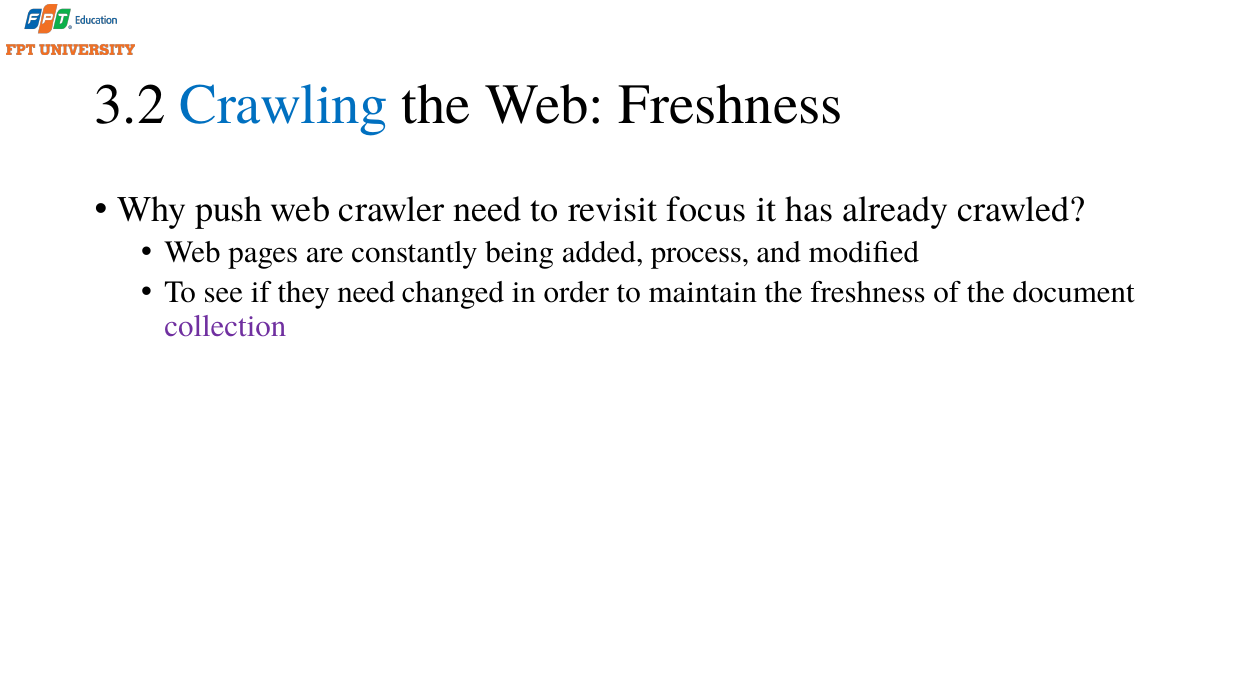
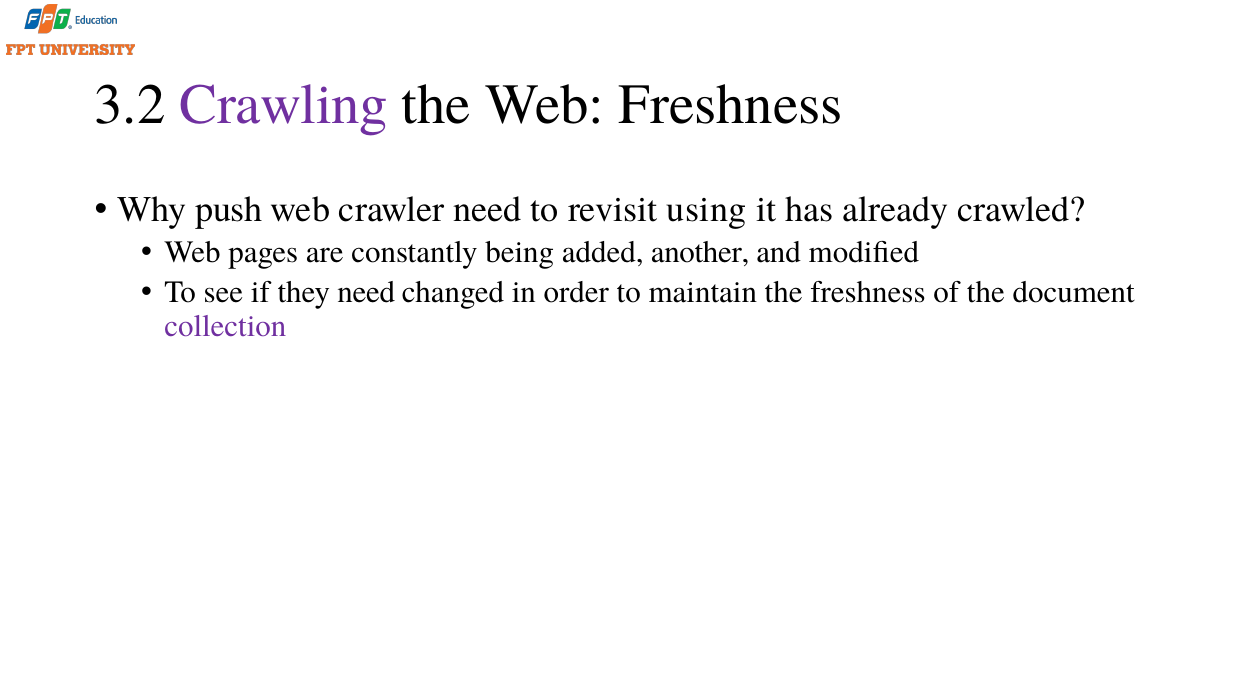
Crawling colour: blue -> purple (284, 104)
focus: focus -> using (707, 210)
process: process -> another (700, 252)
